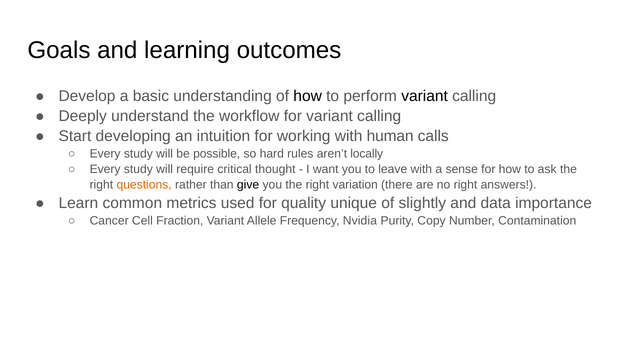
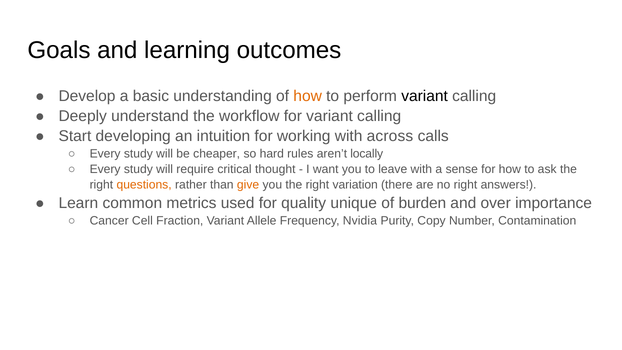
how colour: black -> orange (308, 96)
human: human -> across (390, 136)
possible: possible -> cheaper (217, 154)
give colour: black -> orange (248, 185)
slightly: slightly -> burden (422, 203)
data: data -> over (496, 203)
